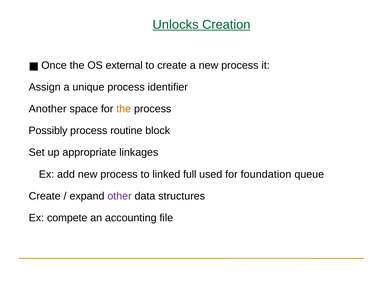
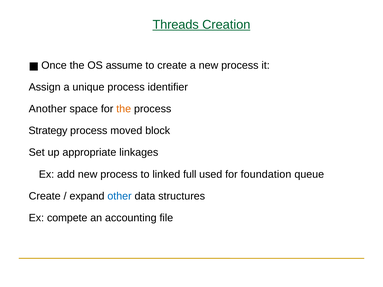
Unlocks: Unlocks -> Threads (176, 25)
external: external -> assume (124, 65)
Possibly: Possibly -> Strategy (48, 131)
routine: routine -> moved (126, 131)
other colour: purple -> blue (120, 196)
